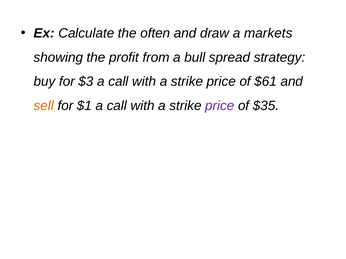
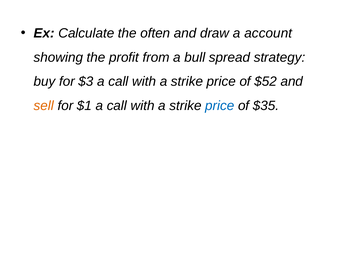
markets: markets -> account (268, 33)
$61: $61 -> $52 (266, 82)
price colour: purple -> blue (220, 106)
